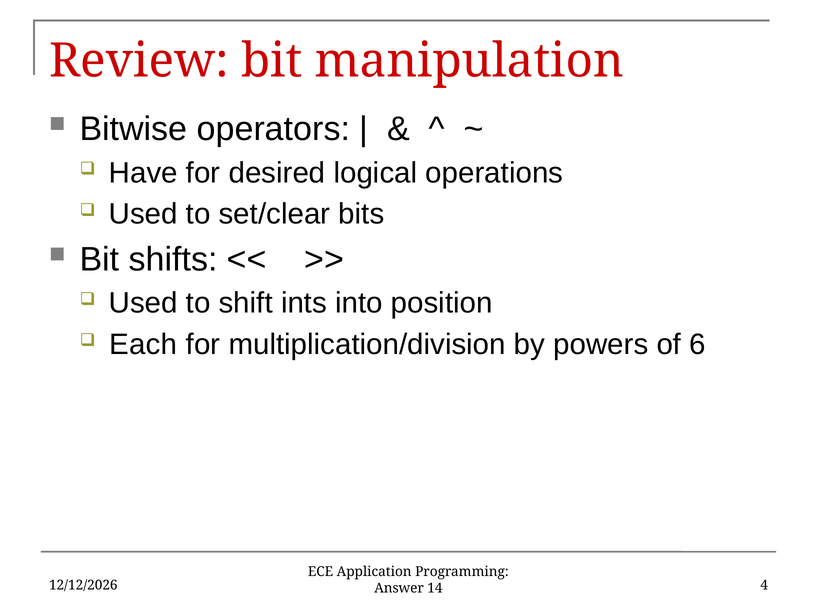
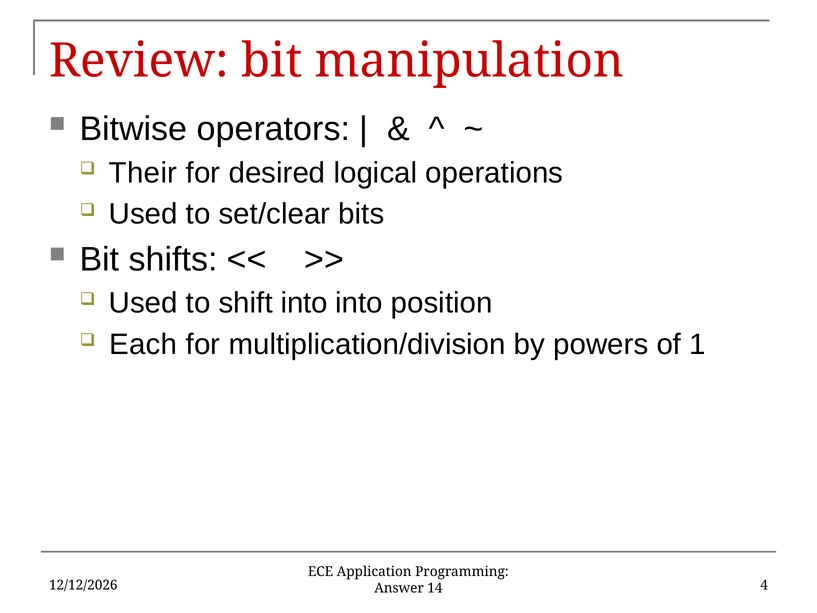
Have: Have -> Their (143, 173)
shift ints: ints -> into (304, 303)
6: 6 -> 1 (698, 344)
